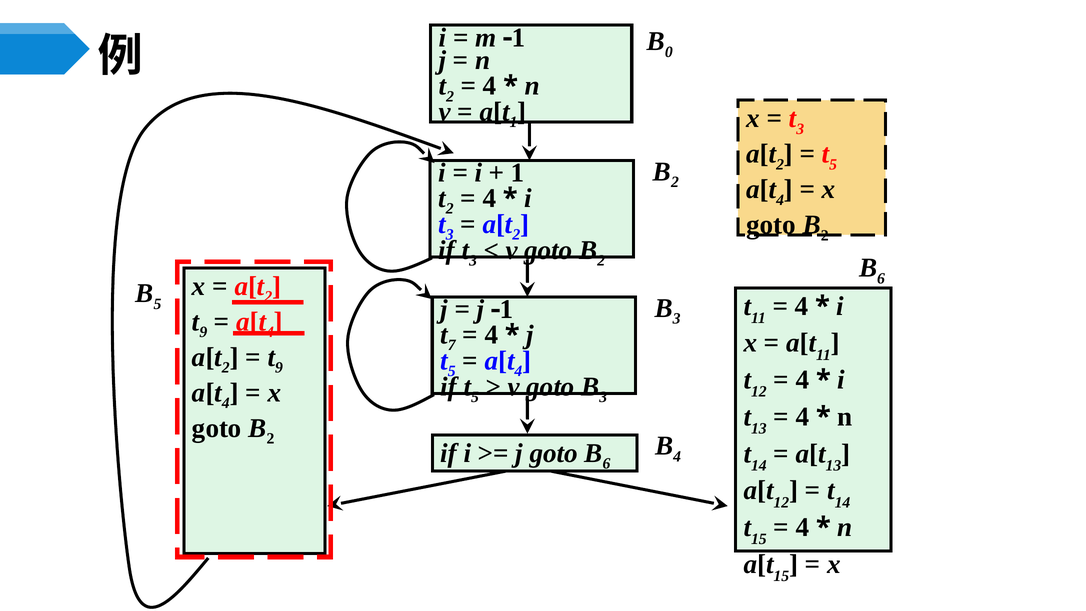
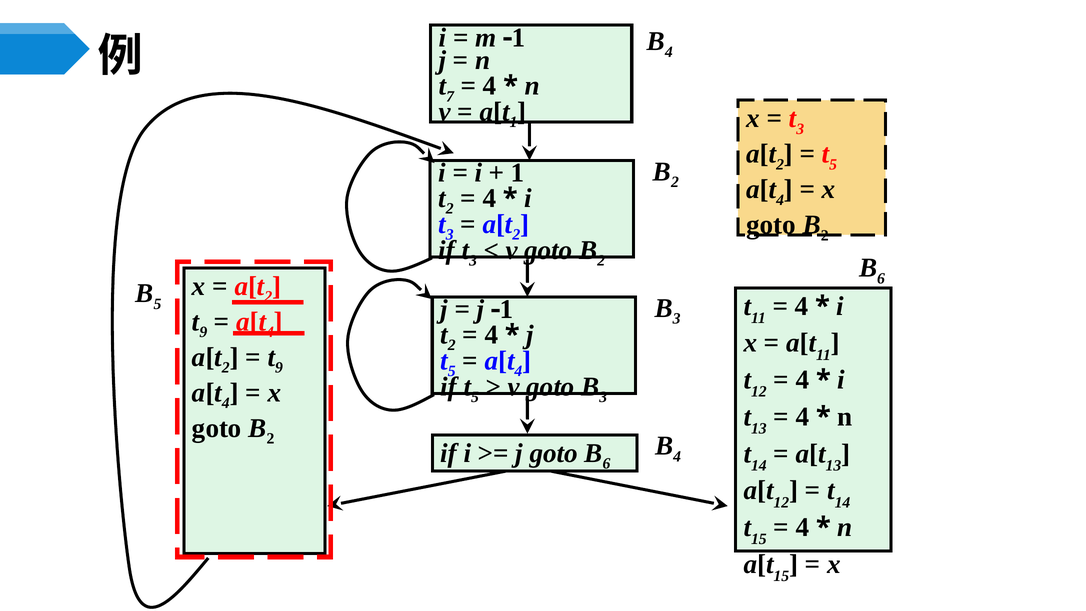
0: 0 -> 4 (669, 52)
2: 2 -> 7 (450, 96)
7: 7 -> 2 (452, 345)
